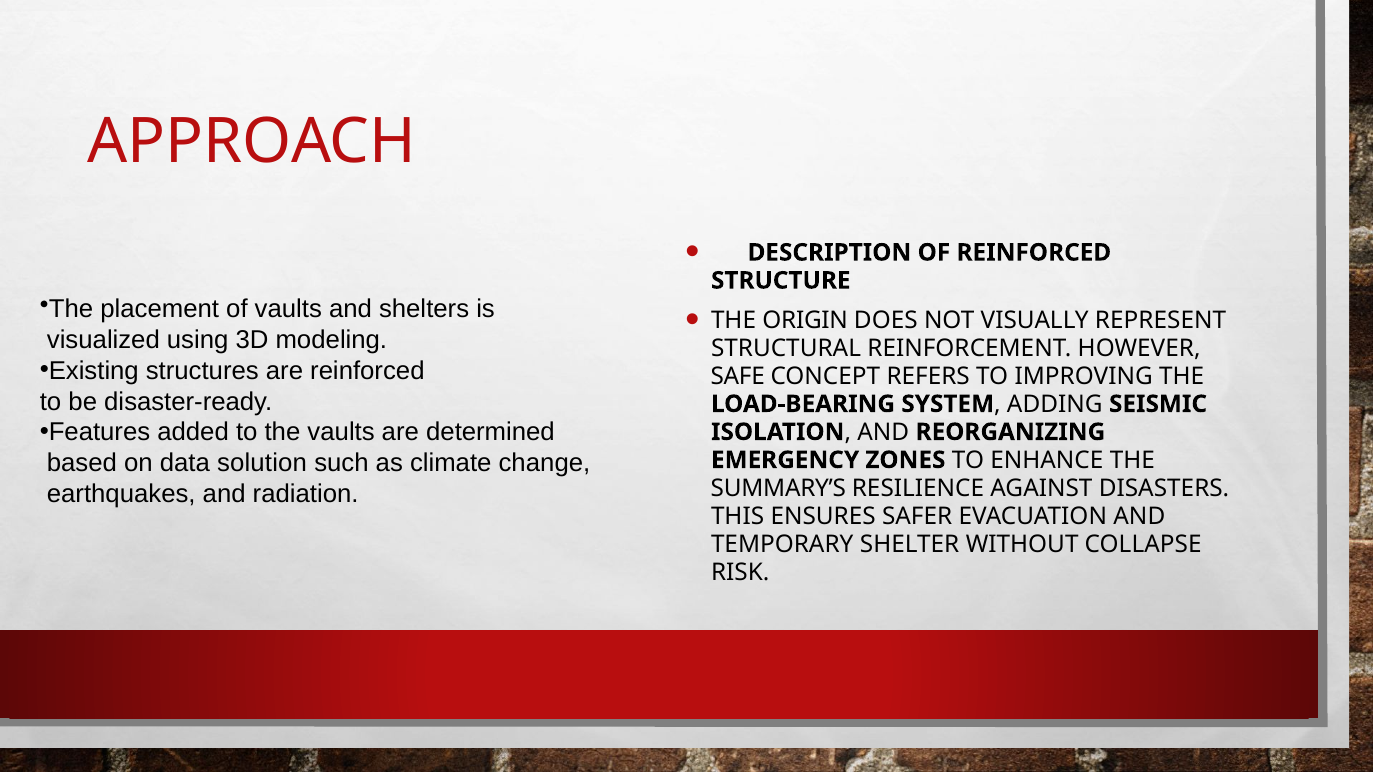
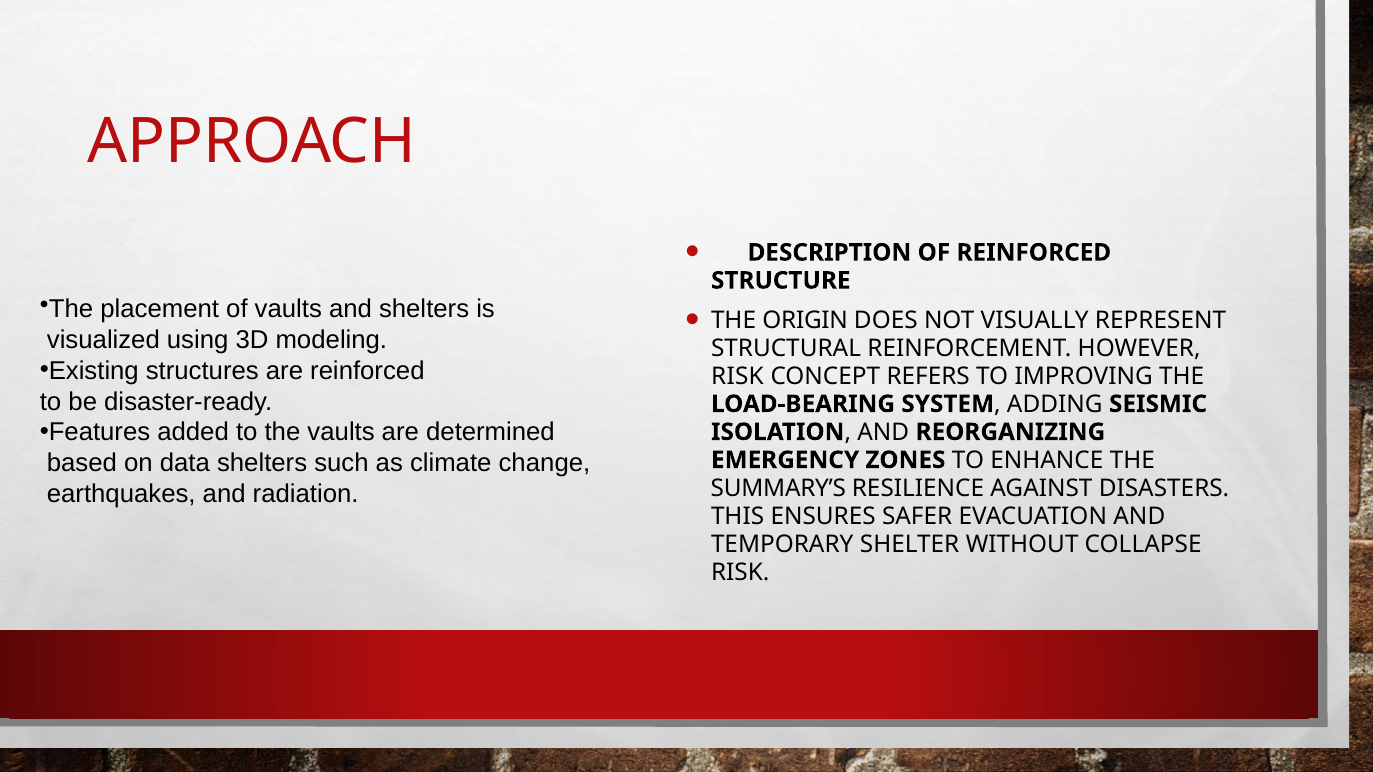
SAFE: SAFE -> RISK (738, 376)
data solution: solution -> shelters (262, 464)
